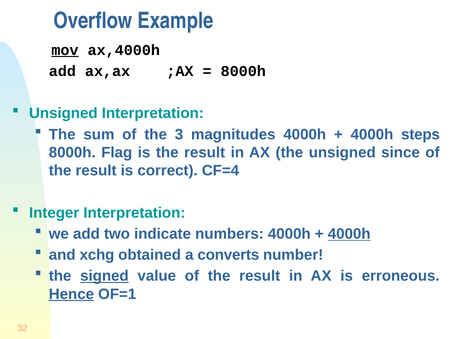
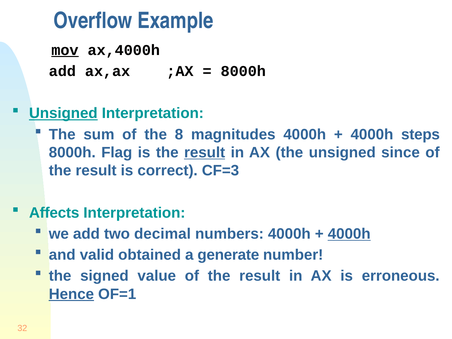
Unsigned underline: none -> present (63, 113)
3: 3 -> 8 (179, 134)
result underline: none -> present (205, 152)
CF=4: CF=4 -> CF=3 (220, 171)
Integer: Integer -> Affects (54, 213)
indicate: indicate -> decimal (162, 234)
xchg: xchg -> valid (97, 255)
converts: converts -> generate (228, 255)
signed underline: present -> none (104, 276)
